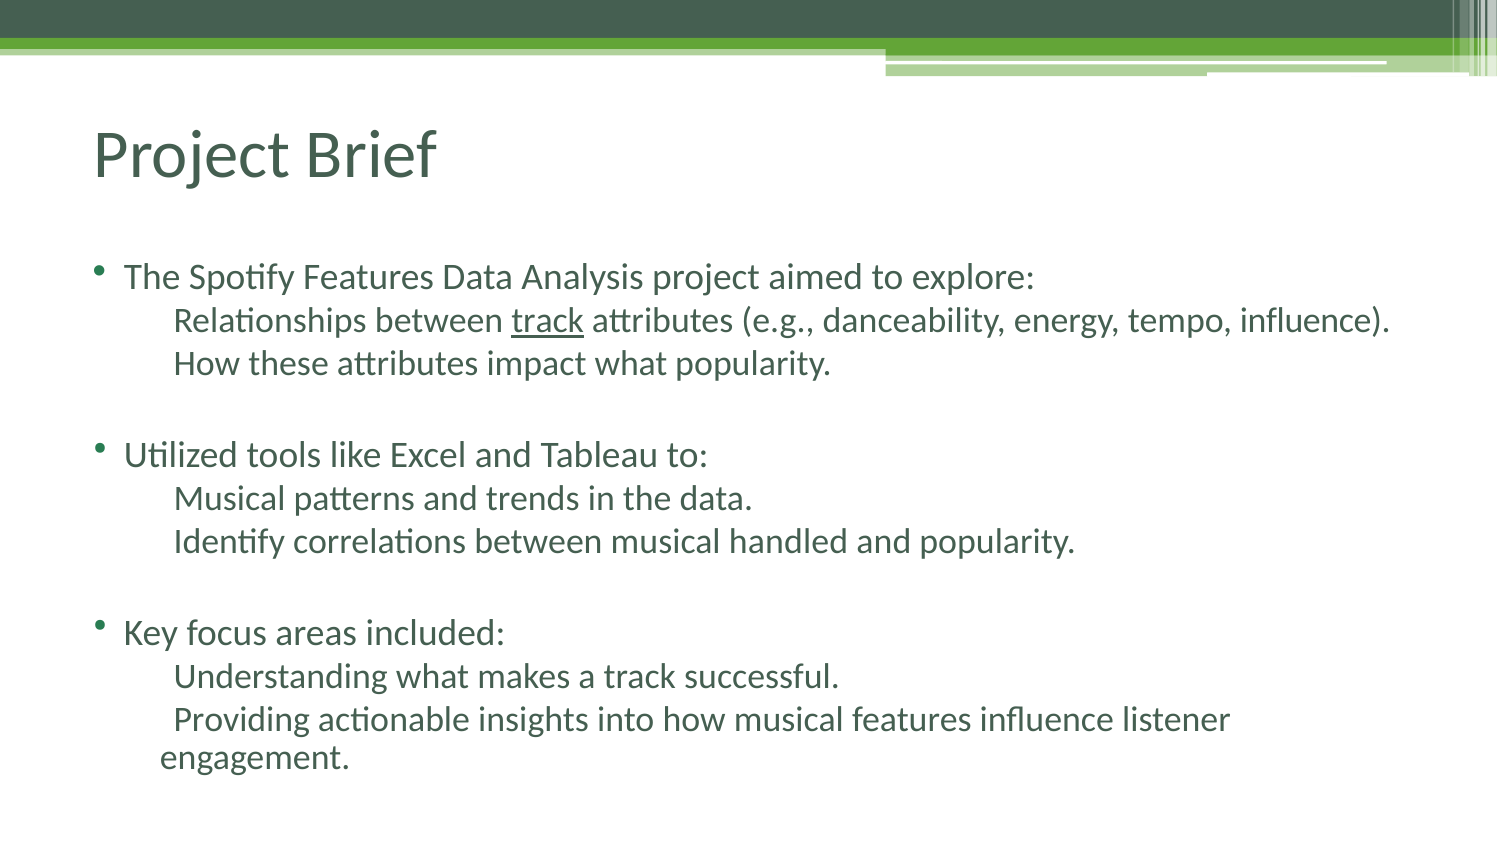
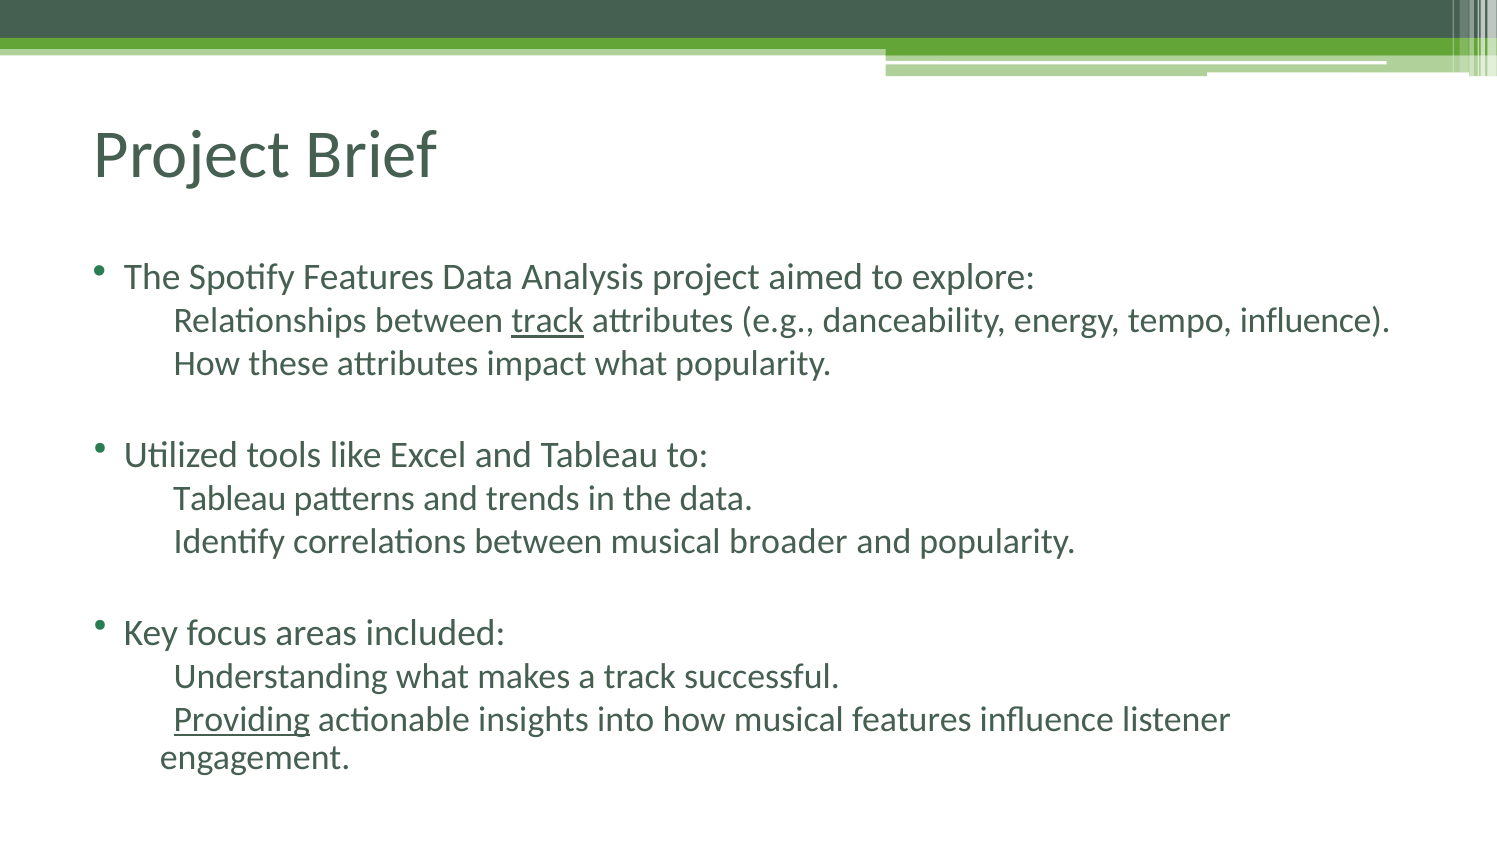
Musical: Musical -> Tableau (230, 499)
handled: handled -> broader (788, 542)
Providing underline: none -> present (242, 719)
